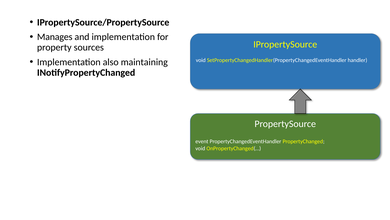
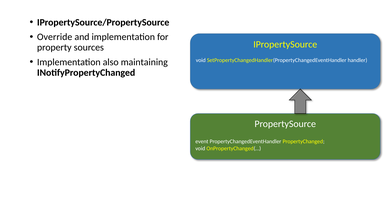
Manages: Manages -> Override (55, 37)
